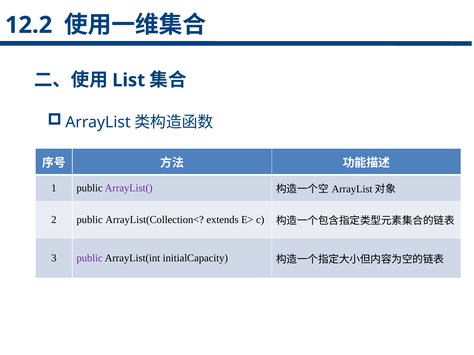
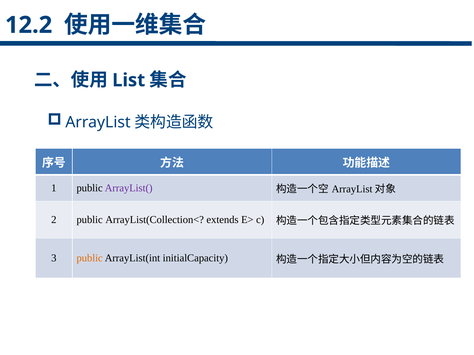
public colour: purple -> orange (90, 259)
